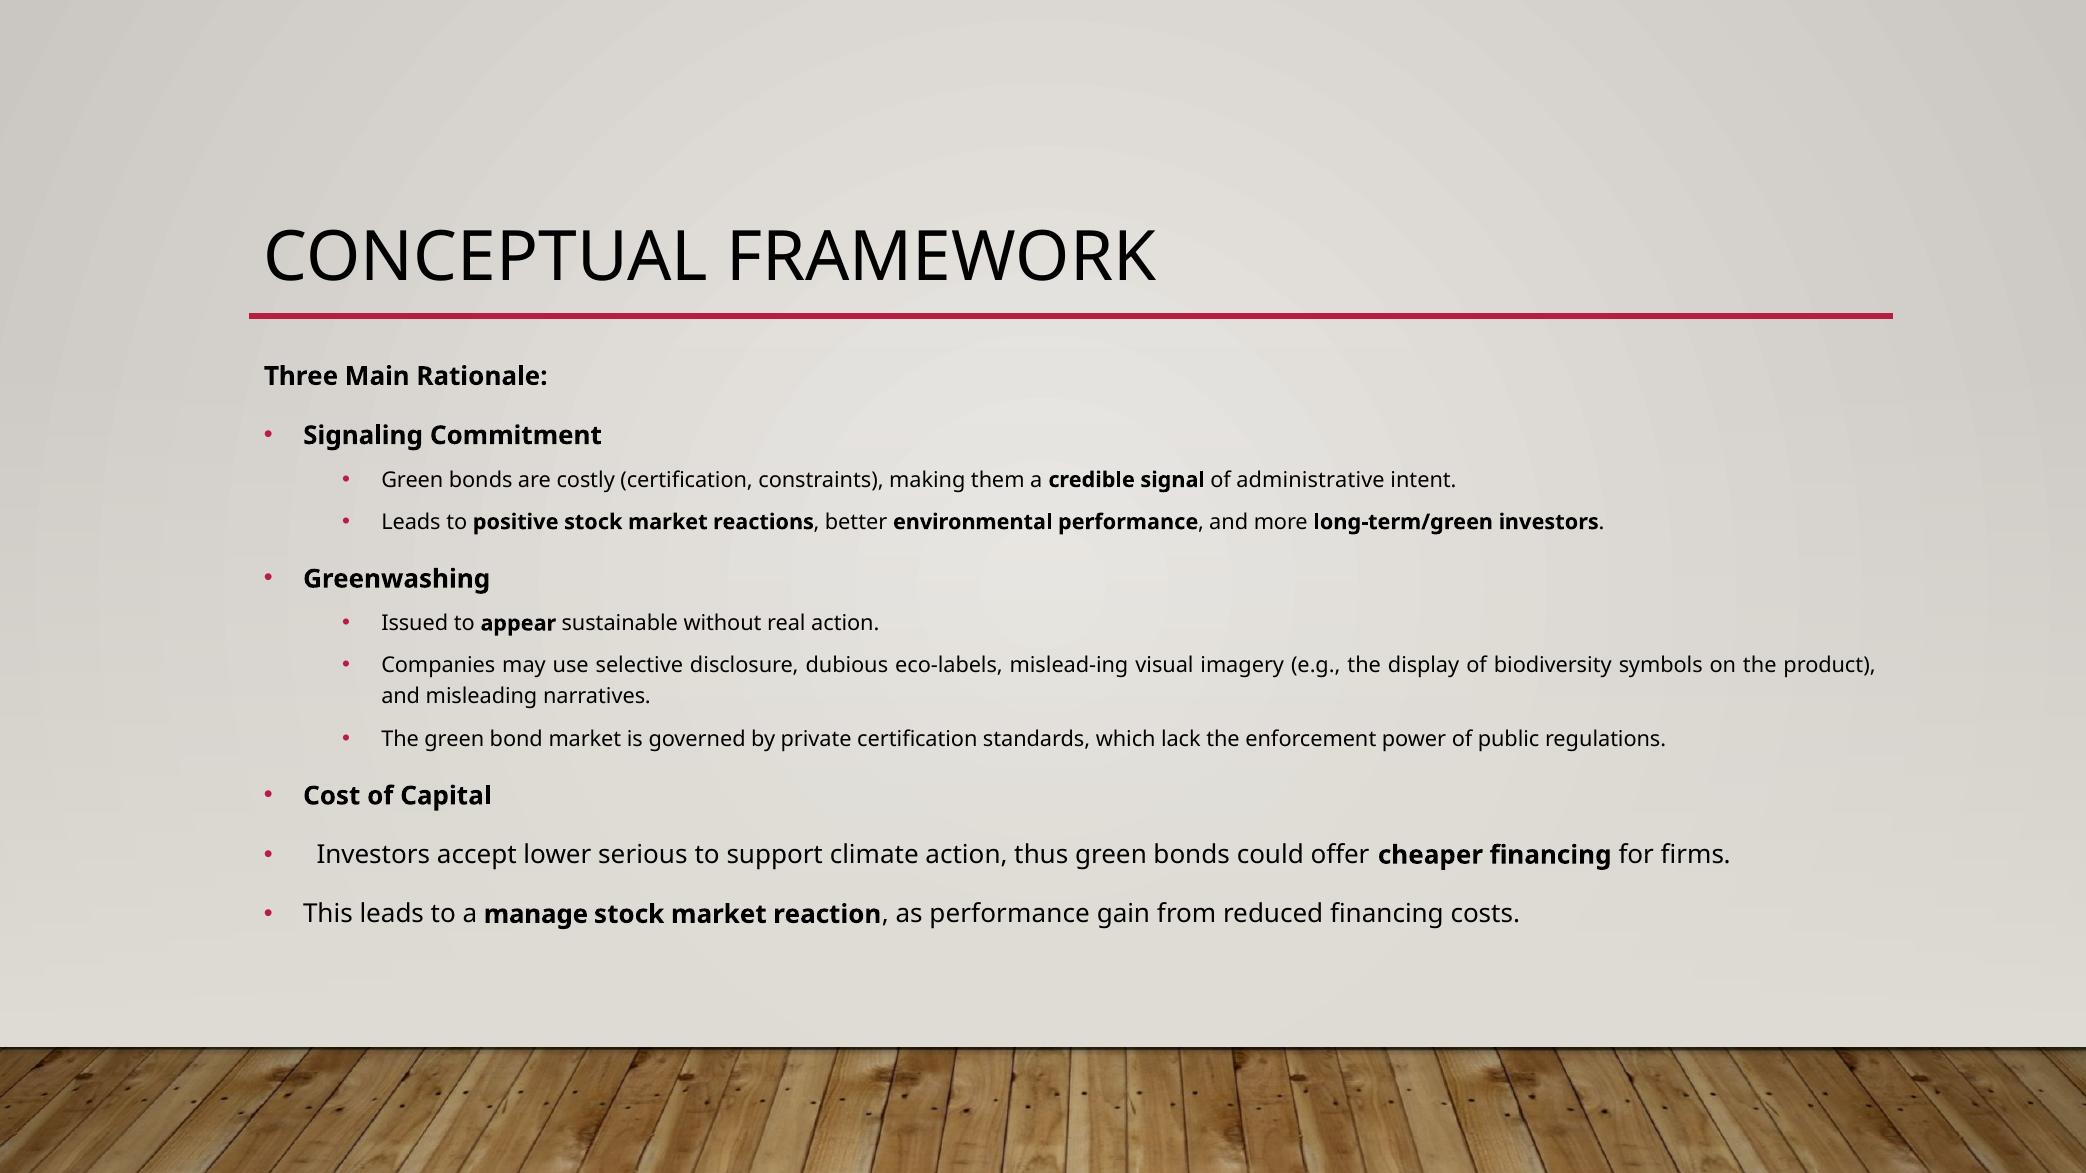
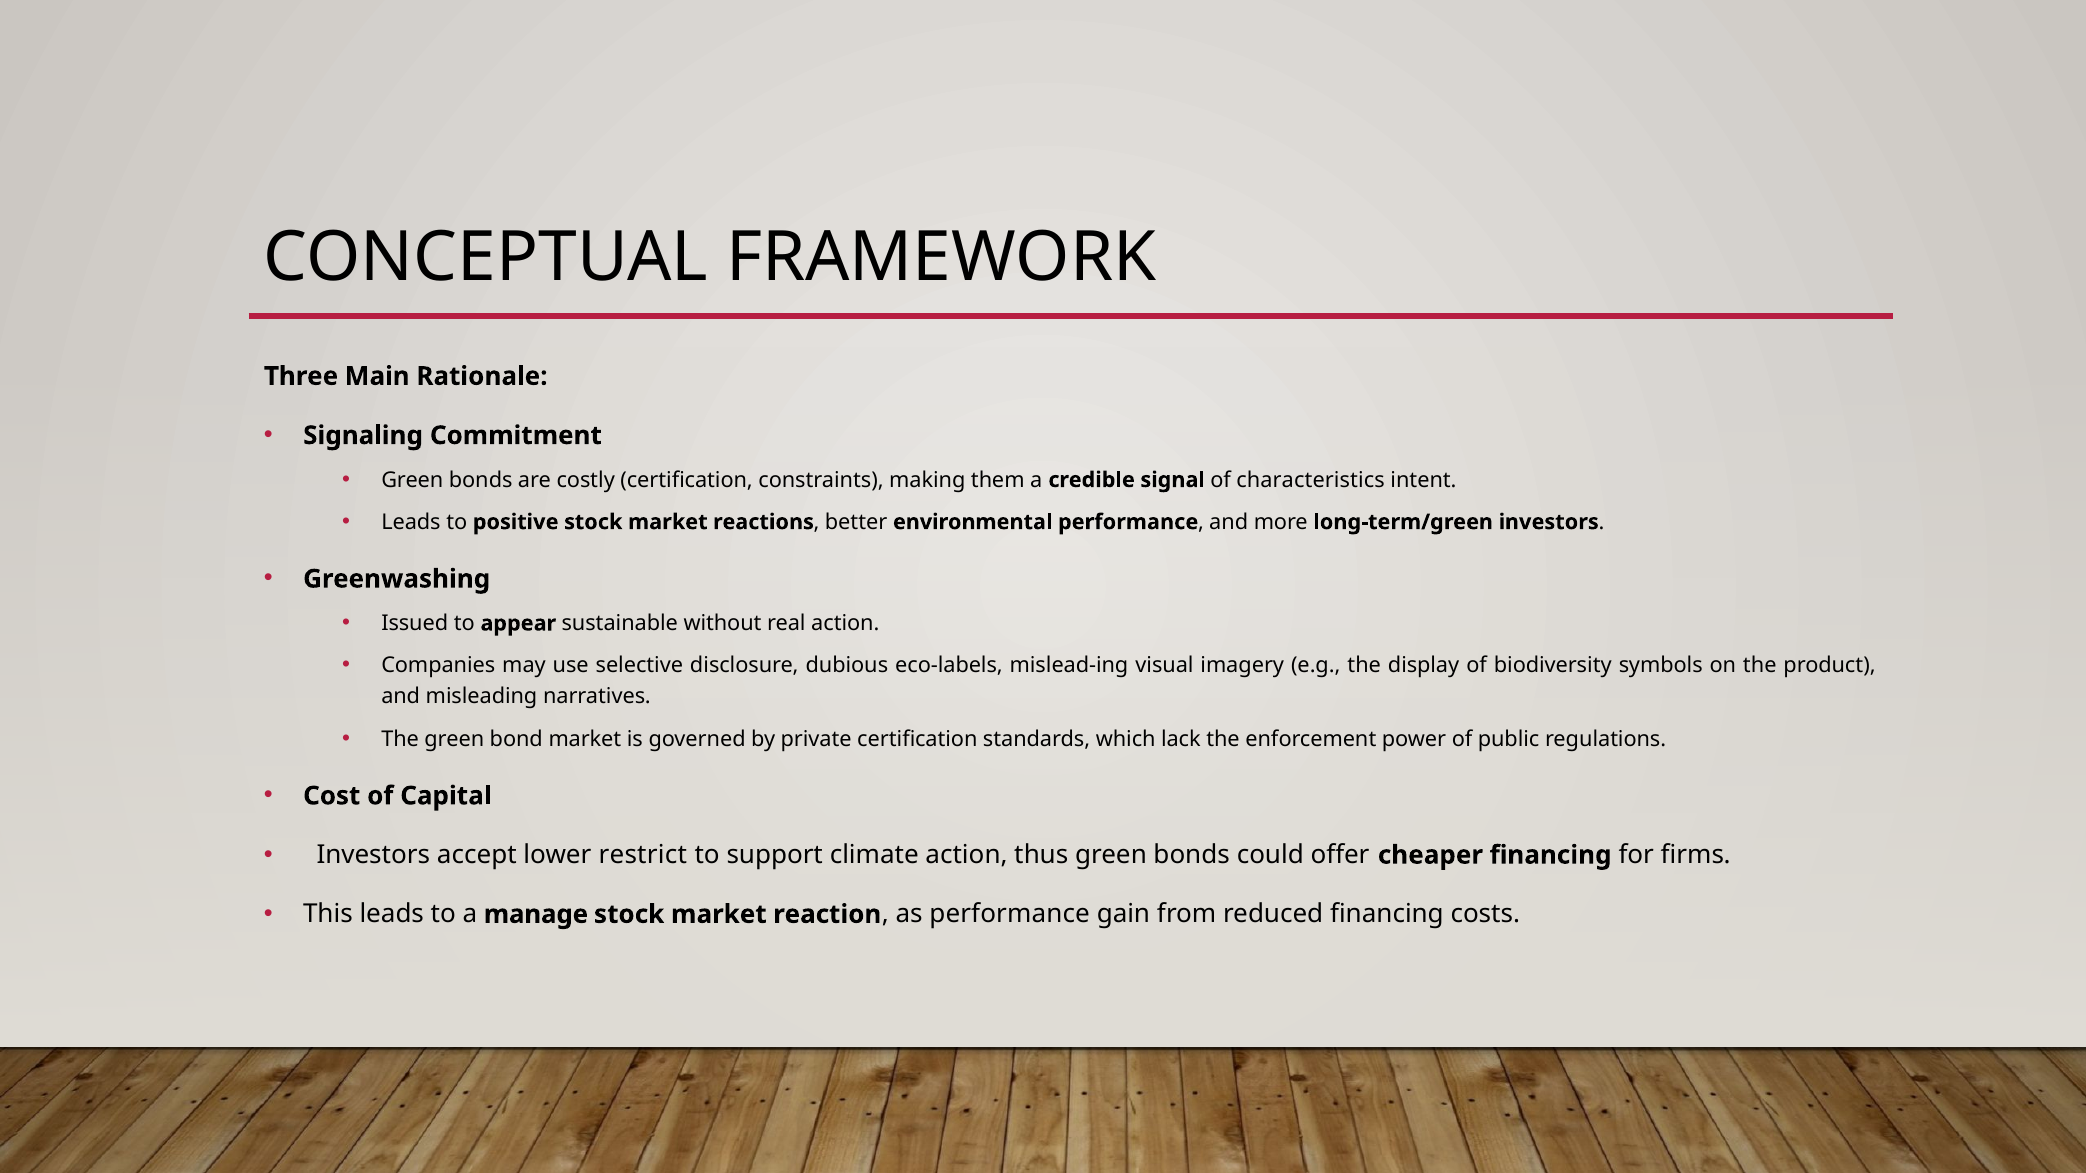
administrative: administrative -> characteristics (1311, 480)
serious: serious -> restrict (643, 855)
